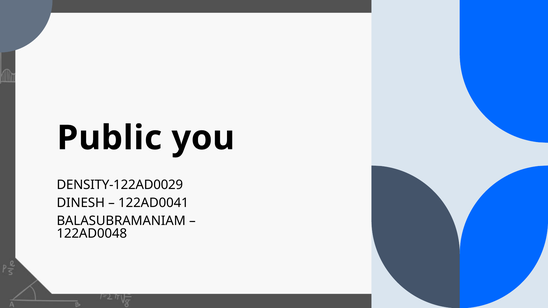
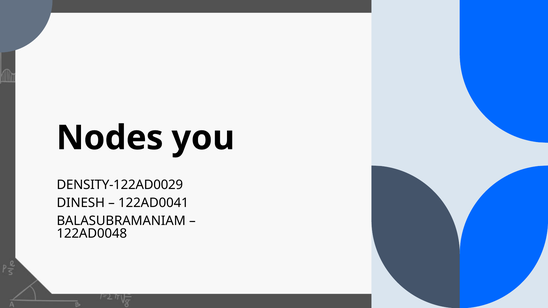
Public: Public -> Nodes (110, 138)
